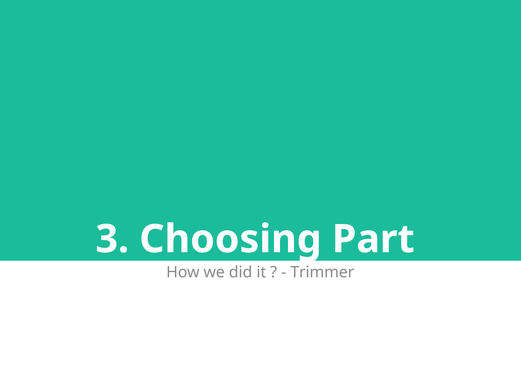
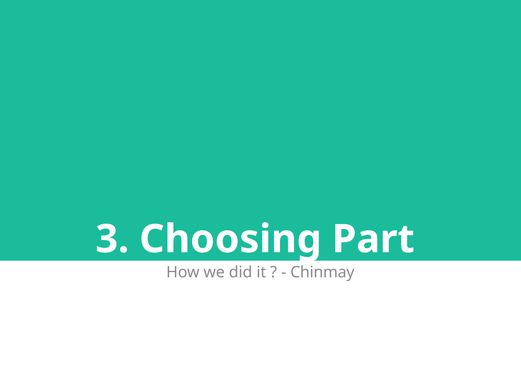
Trimmer: Trimmer -> Chinmay (322, 272)
